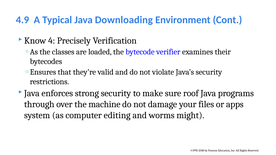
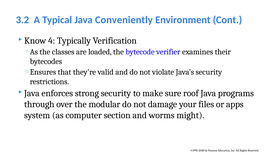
4.9: 4.9 -> 3.2 (22, 20)
Downloading: Downloading -> Conveniently (124, 20)
Precisely: Precisely -> Typically (74, 41)
machine: machine -> modular (104, 104)
editing: editing -> section (117, 116)
